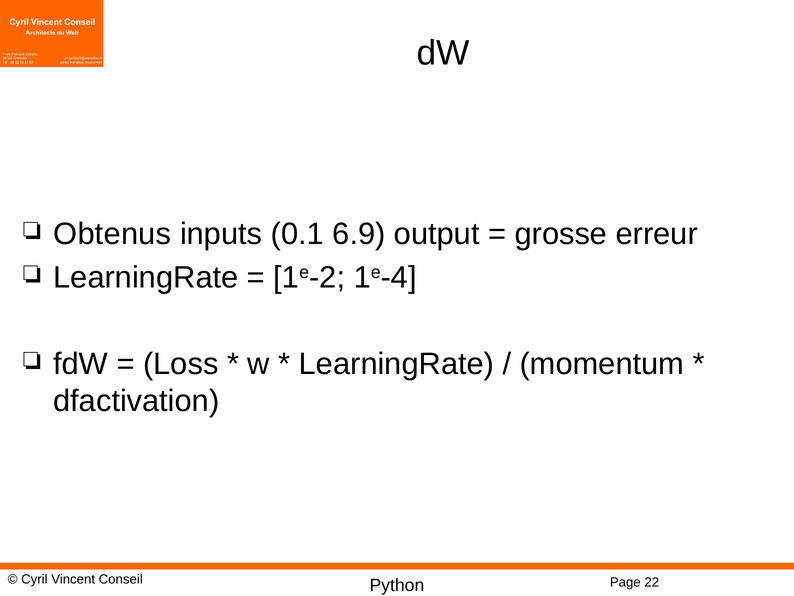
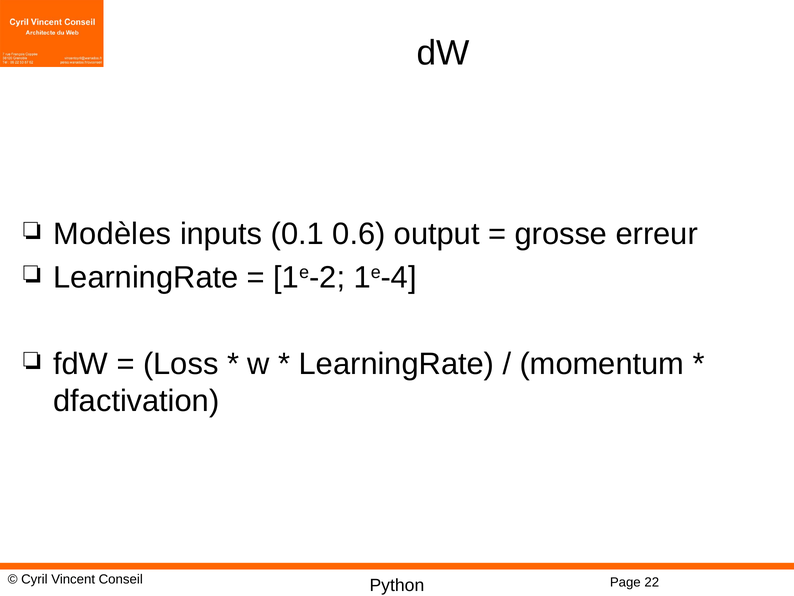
Obtenus: Obtenus -> Modèles (112, 234)
6.9: 6.9 -> 0.6 (359, 234)
